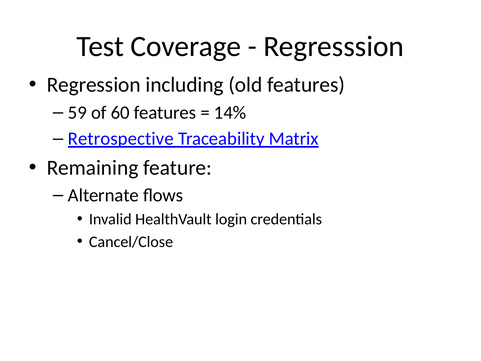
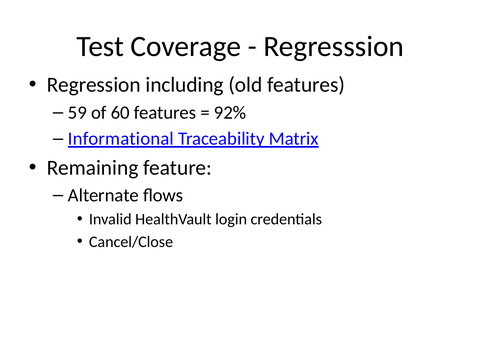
14%: 14% -> 92% (230, 112)
Retrospective: Retrospective -> Informational (121, 139)
